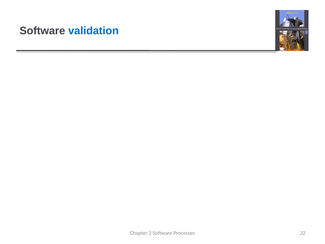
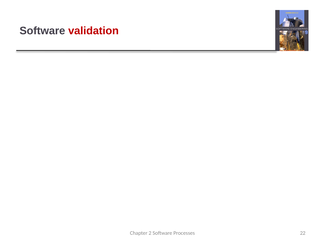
validation colour: blue -> red (93, 31)
